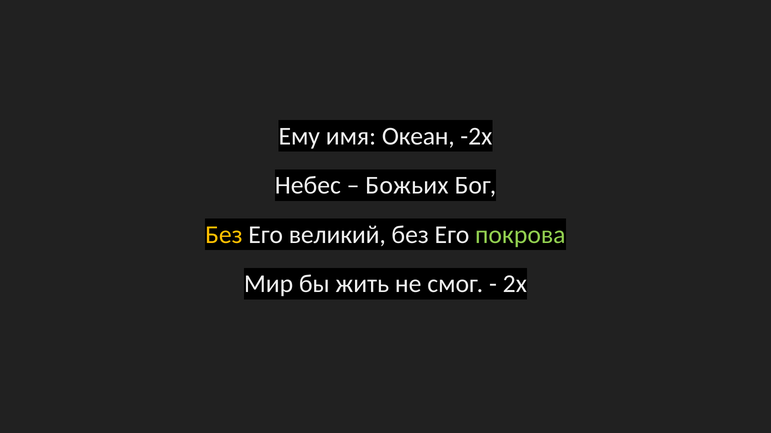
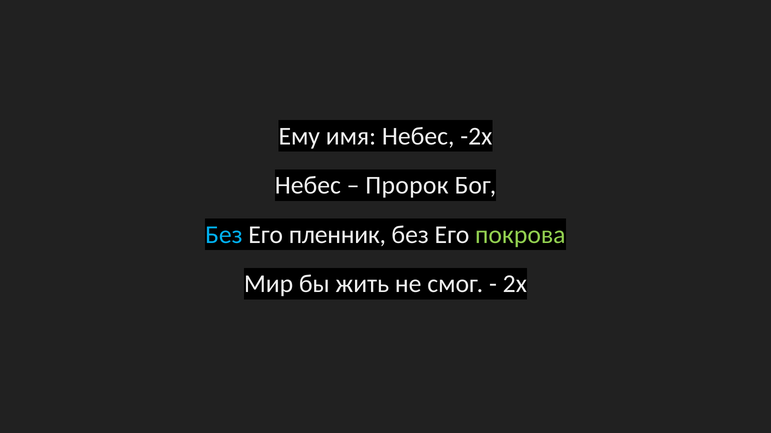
имя Океан: Океан -> Небес (418, 136)
Божьих: Божьих -> Пророк (407, 186)
Без colour: yellow -> light blue (224, 235)
великий: великий -> пленник (337, 235)
